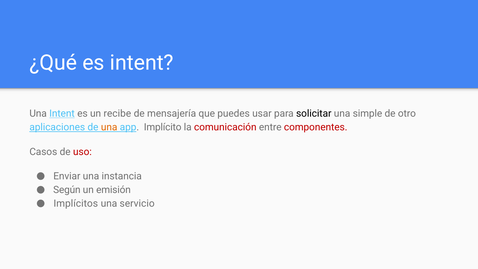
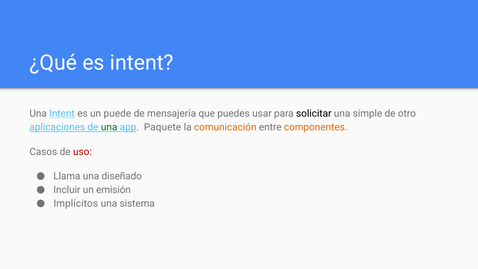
recibe: recibe -> puede (117, 114)
una colour: orange -> green (109, 127)
Implícito: Implícito -> Paquete (163, 127)
comunicación colour: red -> orange (225, 127)
componentes colour: red -> orange (316, 127)
Enviar: Enviar -> Llama (67, 176)
instancia: instancia -> diseñado (122, 176)
Según: Según -> Incluir (67, 190)
servicio: servicio -> sistema (137, 203)
